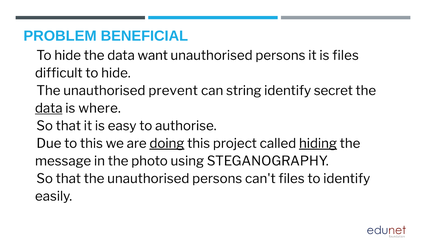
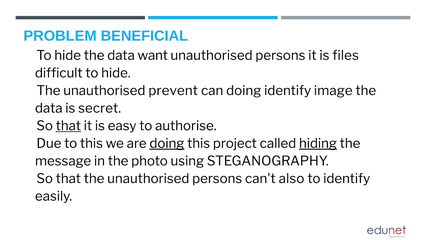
can string: string -> doing (244, 91)
secret: secret -> image (333, 91)
data underline: present -> none (49, 108)
where: where -> secret (100, 108)
that underline: none -> present (68, 126)
can't files: files -> also (291, 178)
